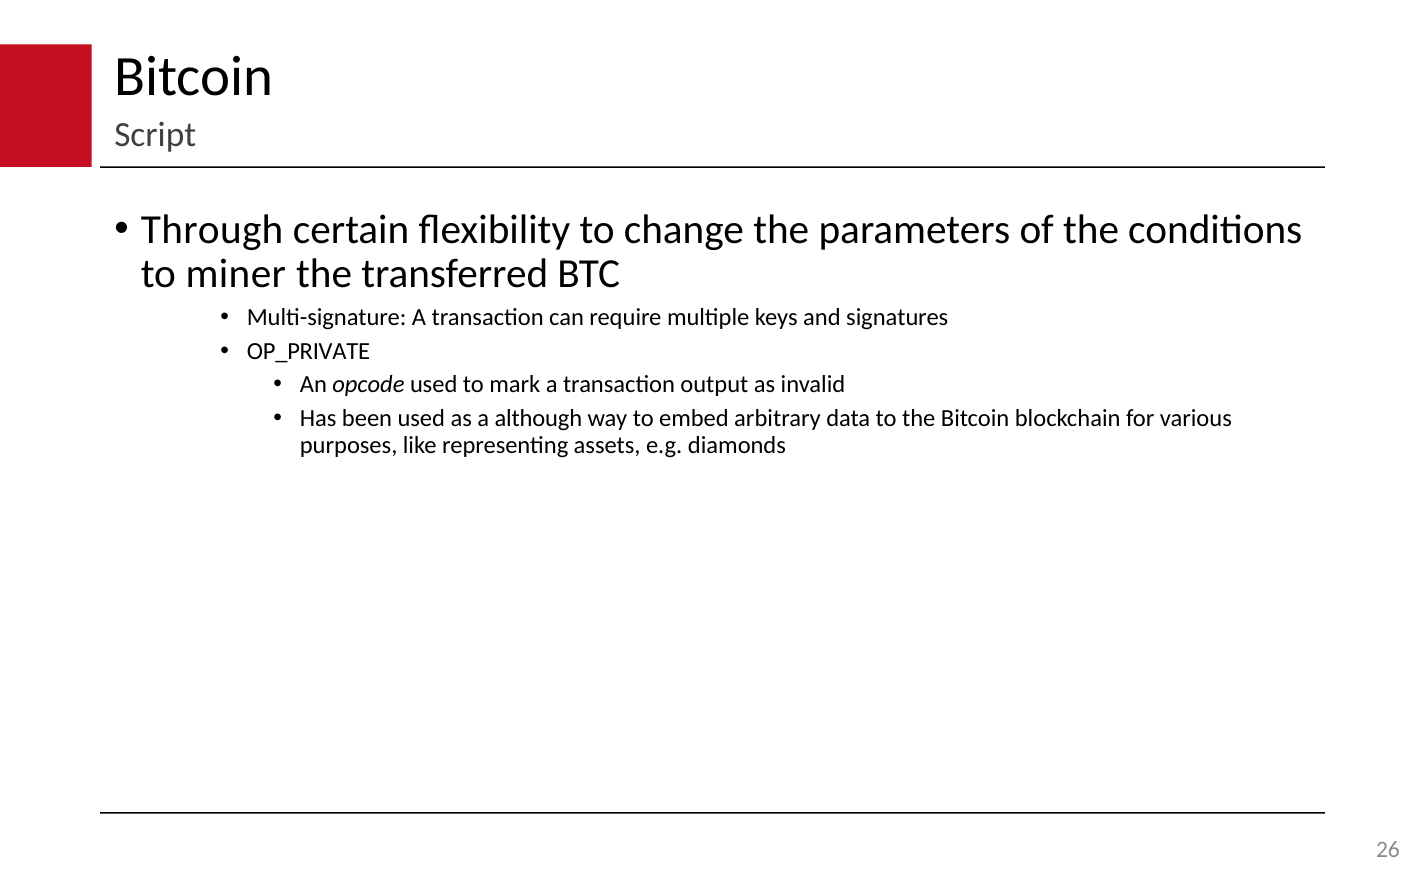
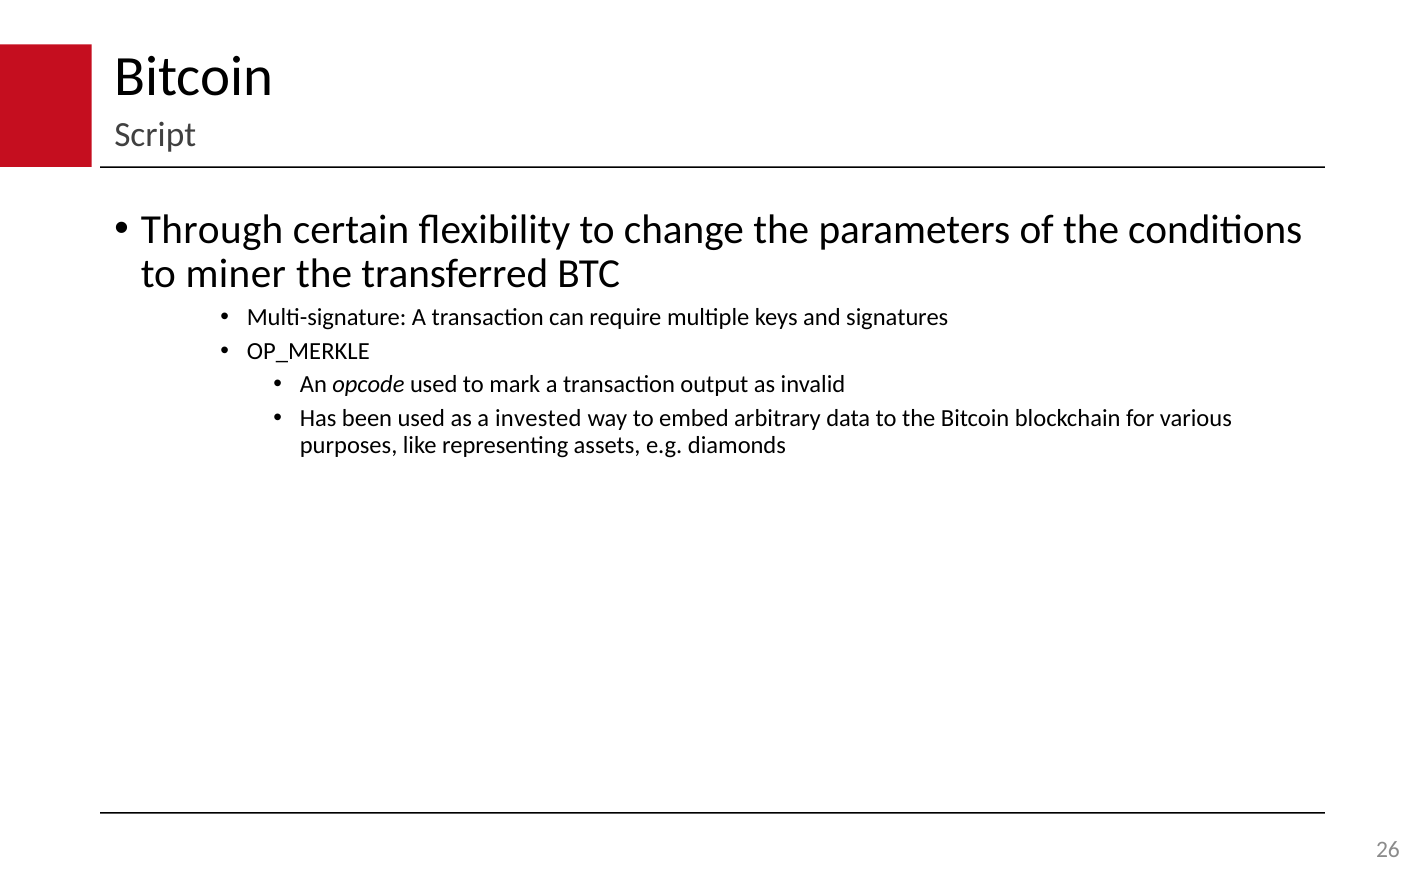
OP_PRIVATE: OP_PRIVATE -> OP_MERKLE (308, 351)
although: although -> invested (538, 419)
